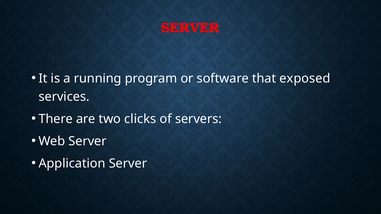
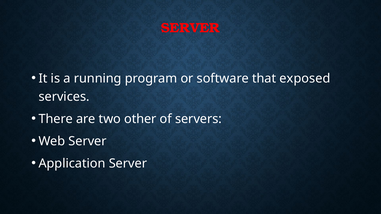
clicks: clicks -> other (140, 119)
